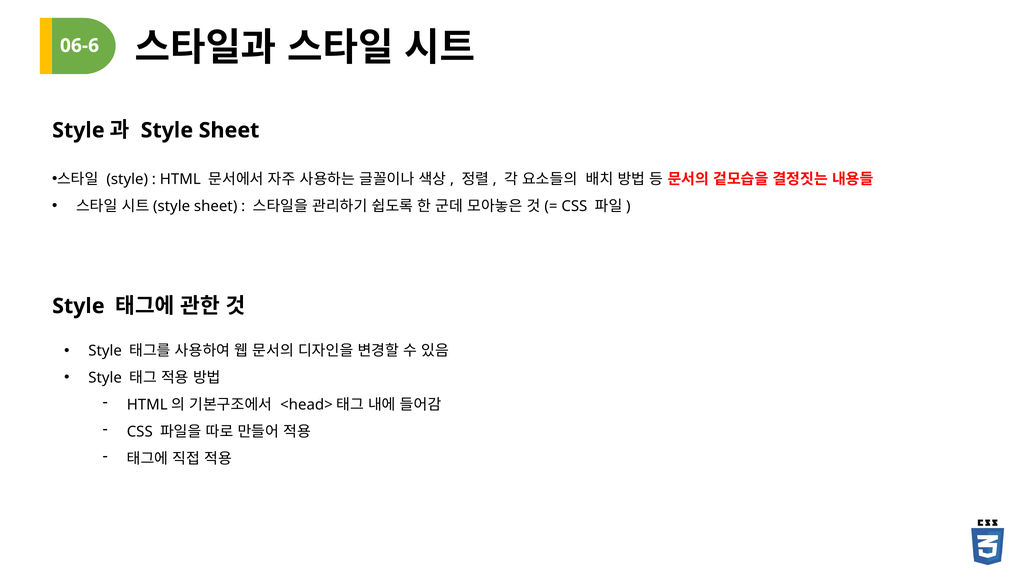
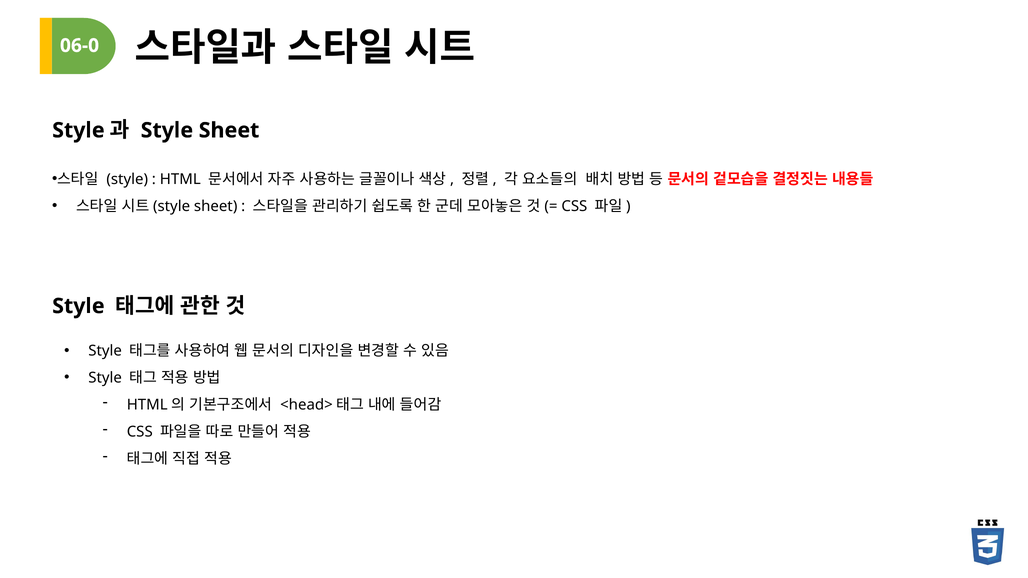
06-6: 06-6 -> 06-0 (80, 46)
